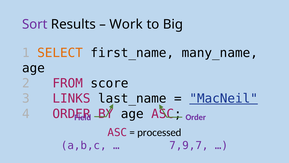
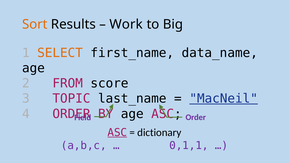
Sort colour: purple -> orange (35, 24)
many_name: many_name -> data_name (220, 53)
LINKS: LINKS -> TOPIC (71, 98)
ASC underline: none -> present (117, 132)
processed: processed -> dictionary (159, 132)
7,9,7: 7,9,7 -> 0,1,1 (189, 145)
